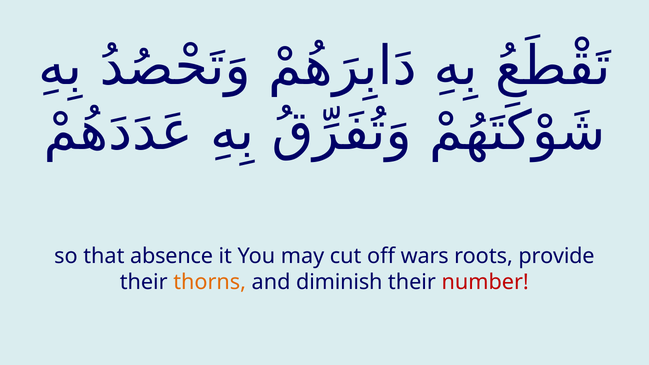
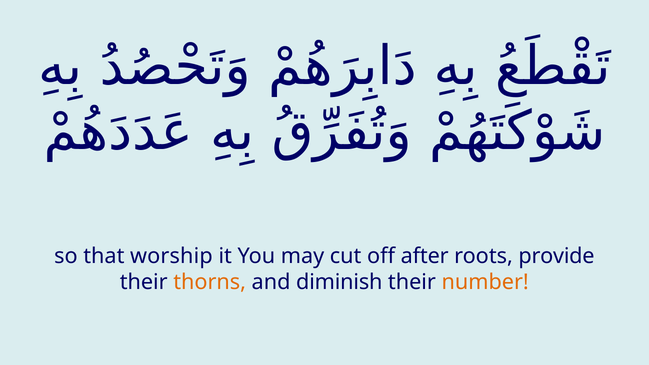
absence: absence -> worship (171, 256)
wars: wars -> after (425, 256)
number colour: red -> orange (485, 282)
